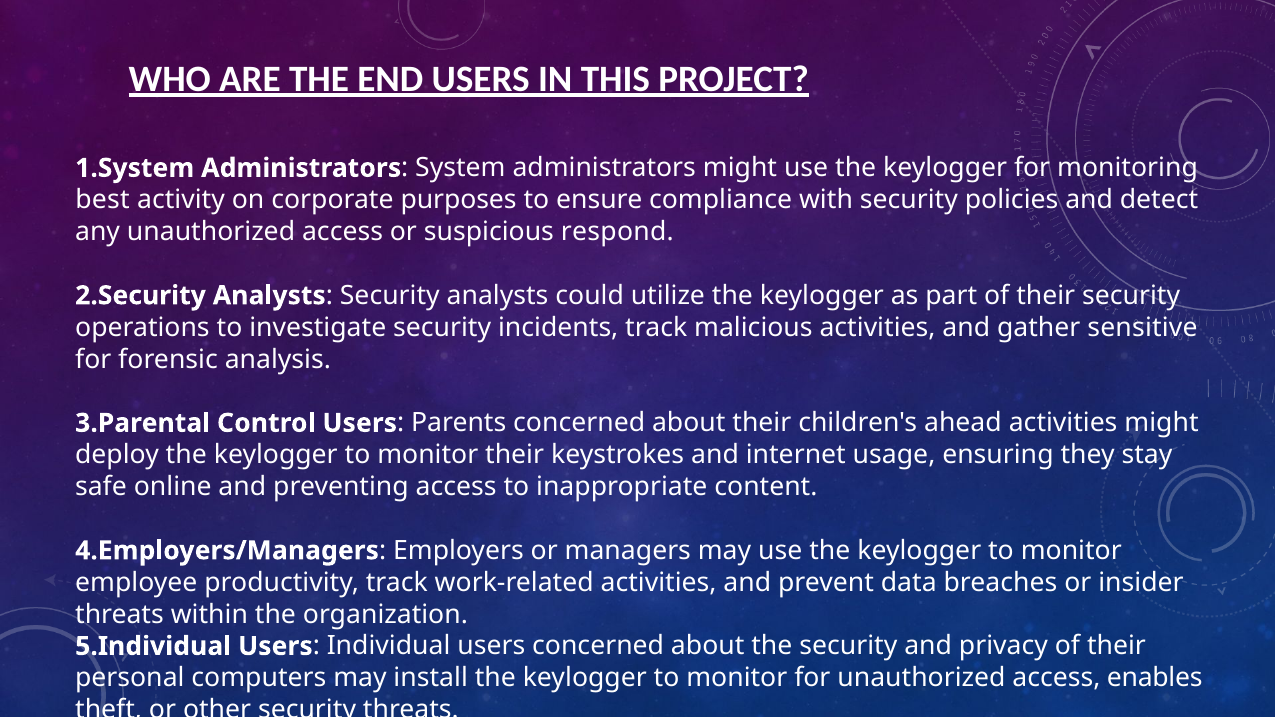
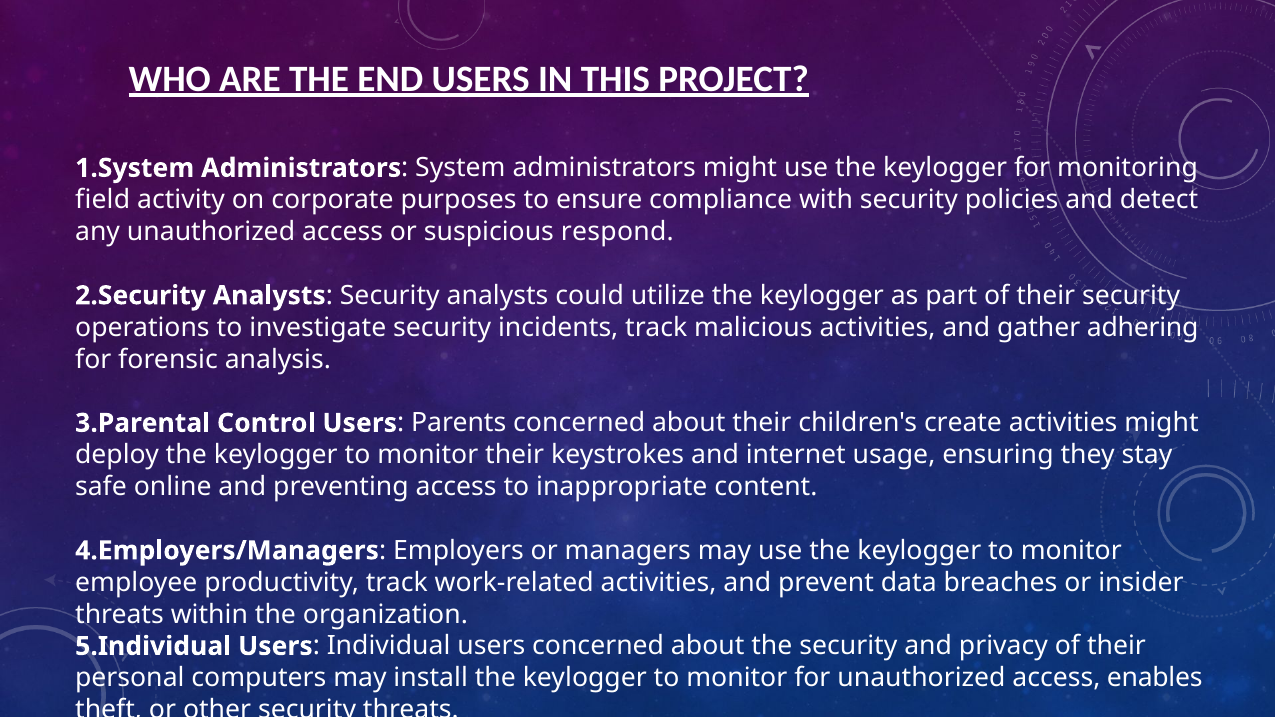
best: best -> field (103, 200)
sensitive: sensitive -> adhering (1143, 327)
ahead: ahead -> create (963, 423)
